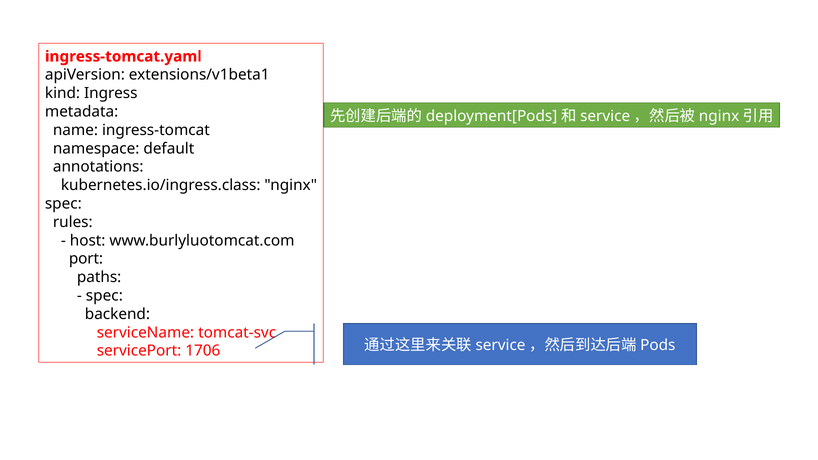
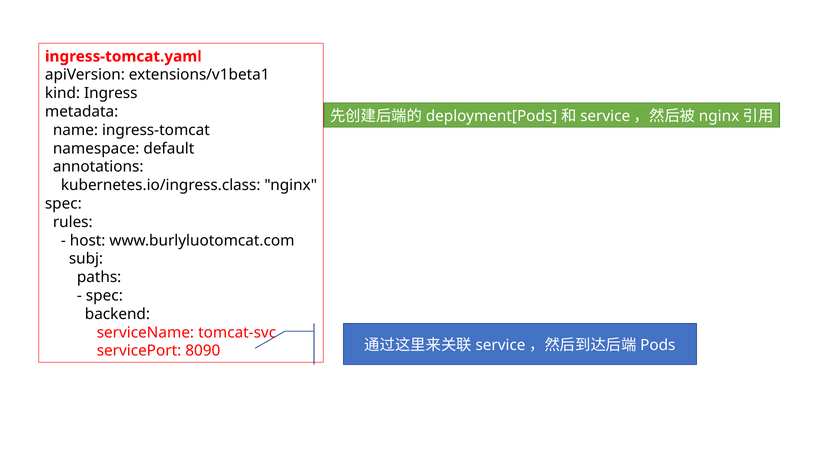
port: port -> subj (86, 259)
1706: 1706 -> 8090 (203, 351)
